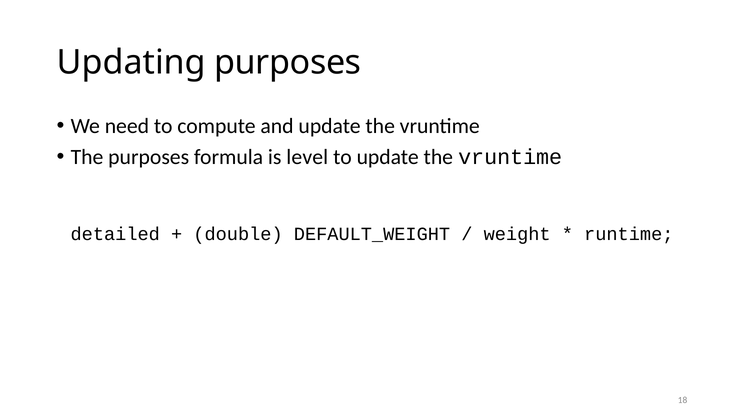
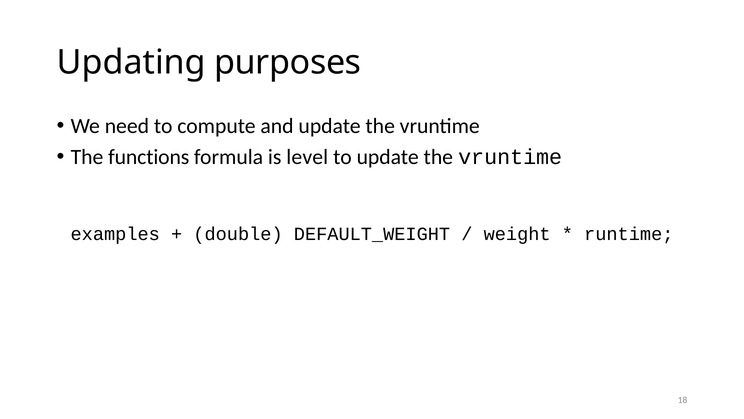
The purposes: purposes -> functions (149, 157)
detailed: detailed -> examples (115, 234)
